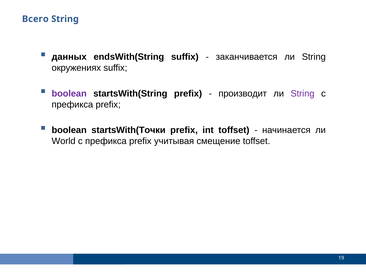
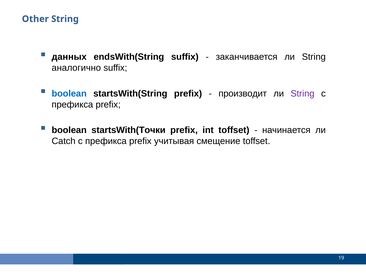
Всего: Всего -> Other (35, 19)
окружениях: окружениях -> аналогично (76, 68)
boolean colour: purple -> blue (69, 93)
World: World -> Catch (64, 141)
